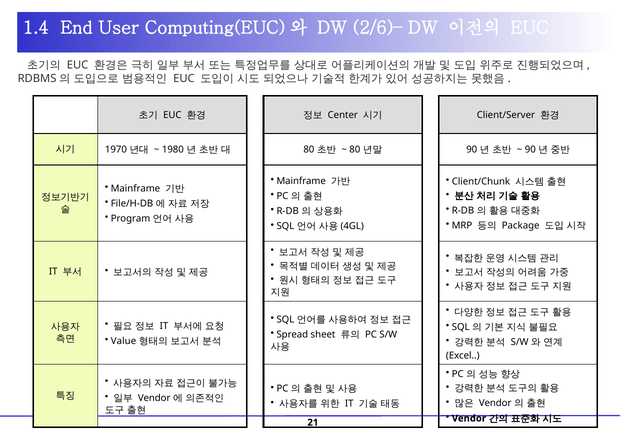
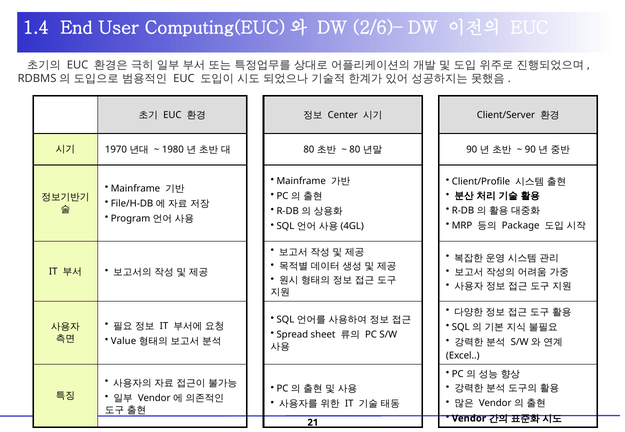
Client/Chunk: Client/Chunk -> Client/Profile (481, 182)
